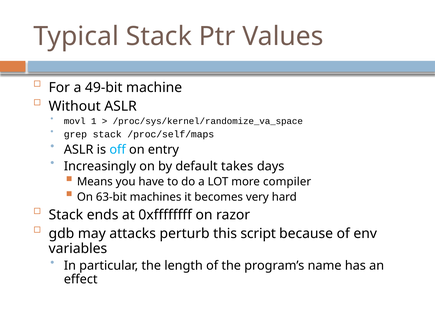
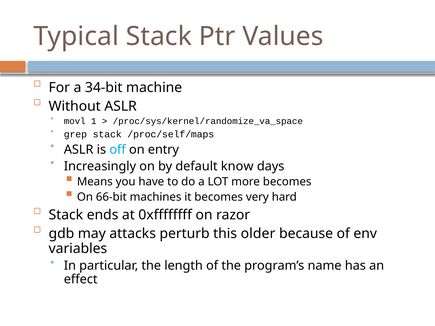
49-bit: 49-bit -> 34-bit (104, 88)
takes: takes -> know (237, 166)
more compiler: compiler -> becomes (287, 182)
63-bit: 63-bit -> 66-bit (111, 197)
script: script -> older (258, 234)
